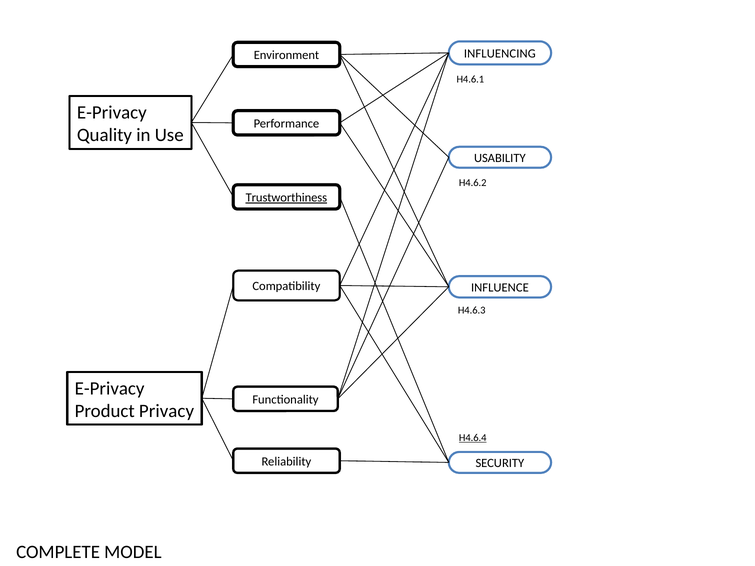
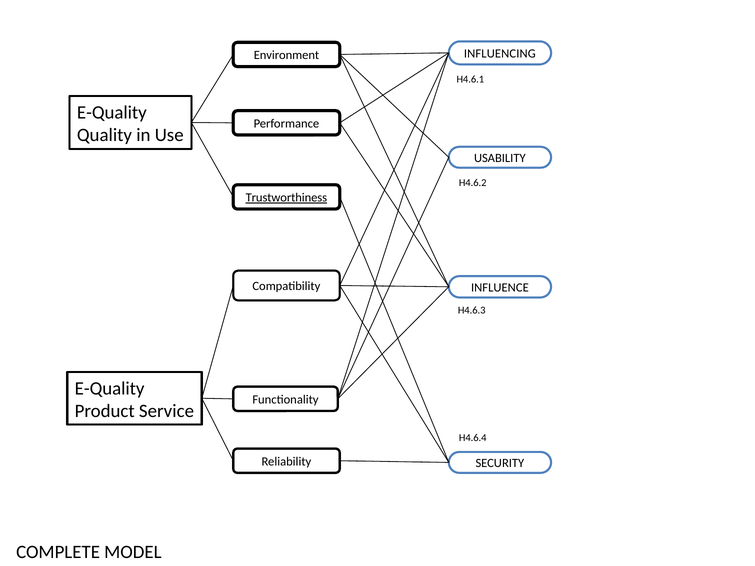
E-Privacy: E-Privacy -> E-Quality (112, 113)
E-Privacy: E-Privacy -> E-Quality (110, 388)
Privacy: Privacy -> Service (167, 411)
H4.6.4 underline: present -> none (473, 438)
